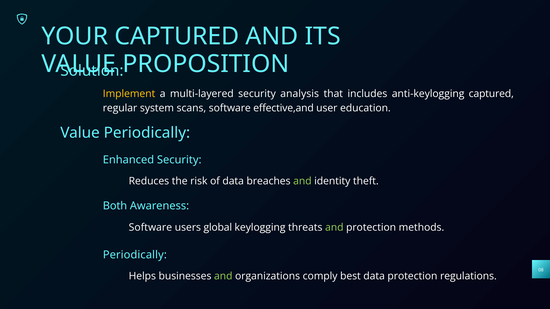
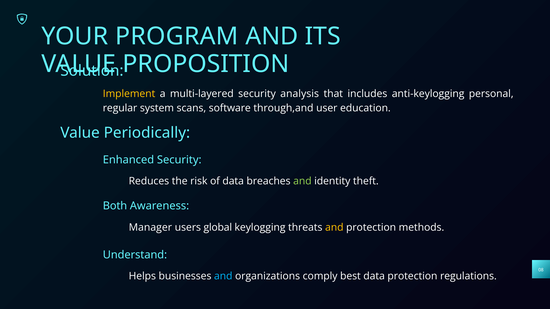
YOUR CAPTURED: CAPTURED -> PROGRAM (177, 36)
anti-keylogging captured: captured -> personal (491, 94)
effective,and: effective,and -> through,and (283, 108)
Software: Software -> Manager (150, 228)
and colour: light green -> yellow (334, 228)
Periodically: Periodically -> Understand (135, 255)
and colour: light green -> light blue (223, 277)
